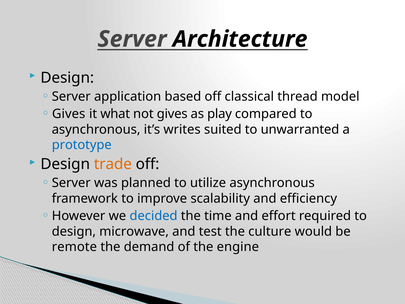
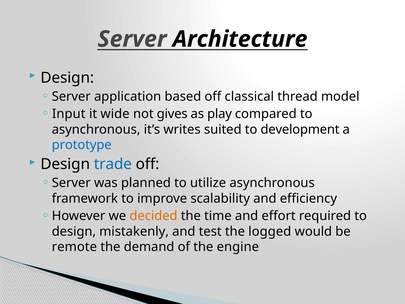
Gives: Gives -> Input (69, 114)
what: what -> wide (115, 114)
unwarranted: unwarranted -> development (300, 129)
trade colour: orange -> blue (113, 164)
decided colour: blue -> orange (154, 216)
microwave: microwave -> mistakenly (134, 231)
culture: culture -> logged (270, 231)
